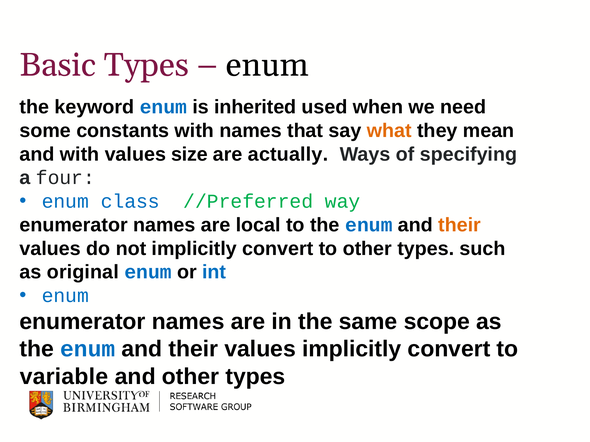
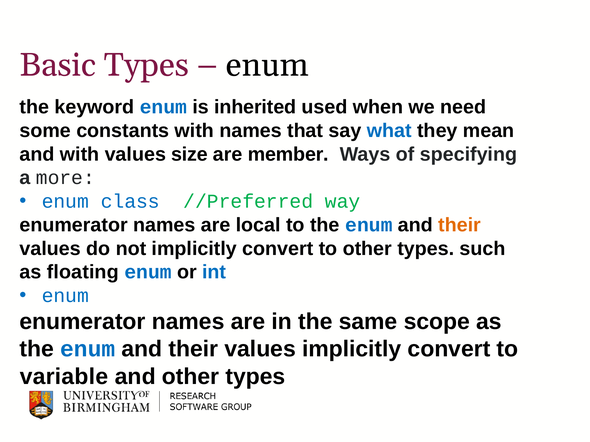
what colour: orange -> blue (389, 131)
actually: actually -> member (288, 154)
four: four -> more (65, 178)
original: original -> floating (83, 272)
